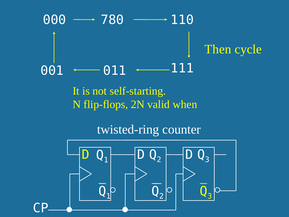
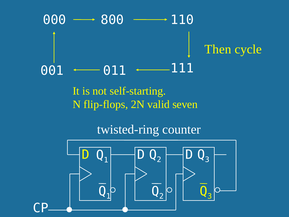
780: 780 -> 800 (112, 20)
when: when -> seven (185, 104)
